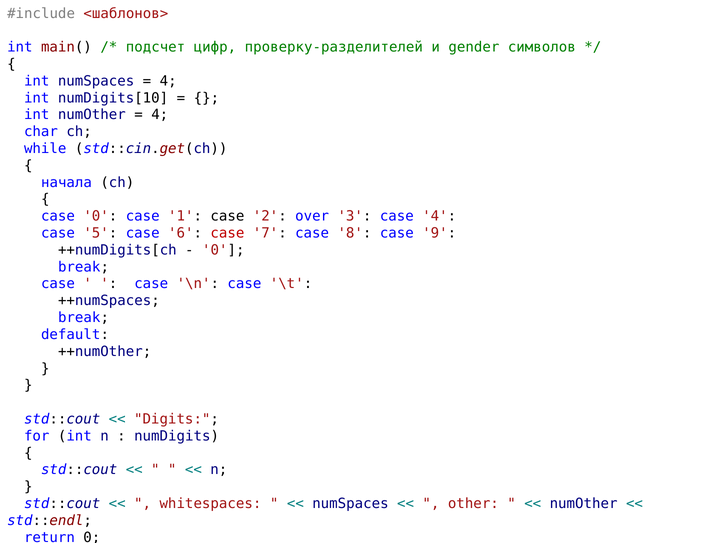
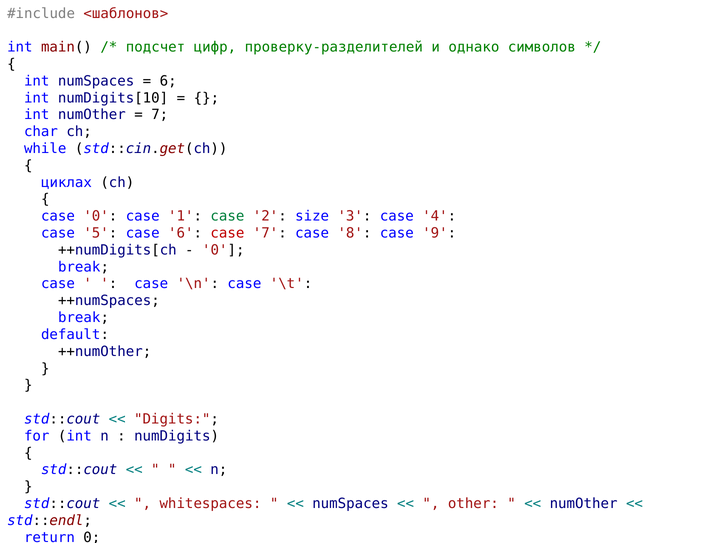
gender: gender -> однако (474, 47)
4: 4 -> 6 (168, 81)
4: 4 -> 7 (160, 115)
начала: начала -> циклах (66, 182)
case colour: black -> green (227, 216)
over: over -> size (312, 216)
